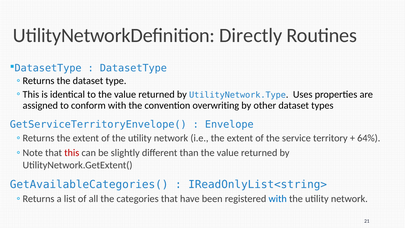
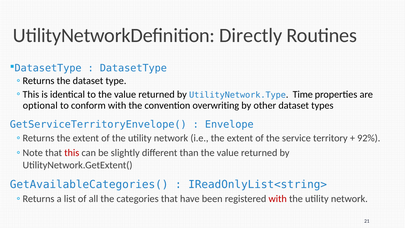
Uses: Uses -> Time (303, 94)
assigned: assigned -> optional (40, 105)
64%: 64% -> 92% (369, 138)
with colour: blue -> red (278, 199)
